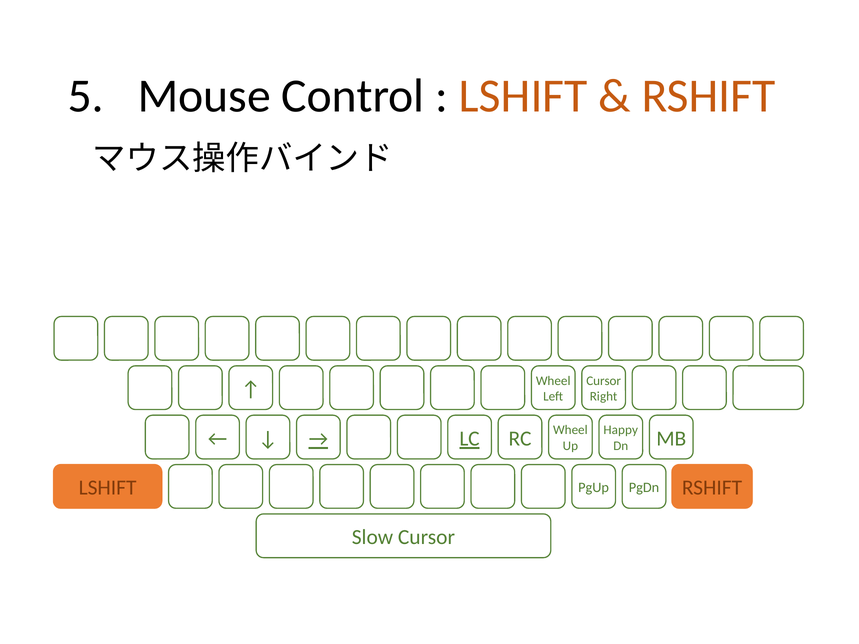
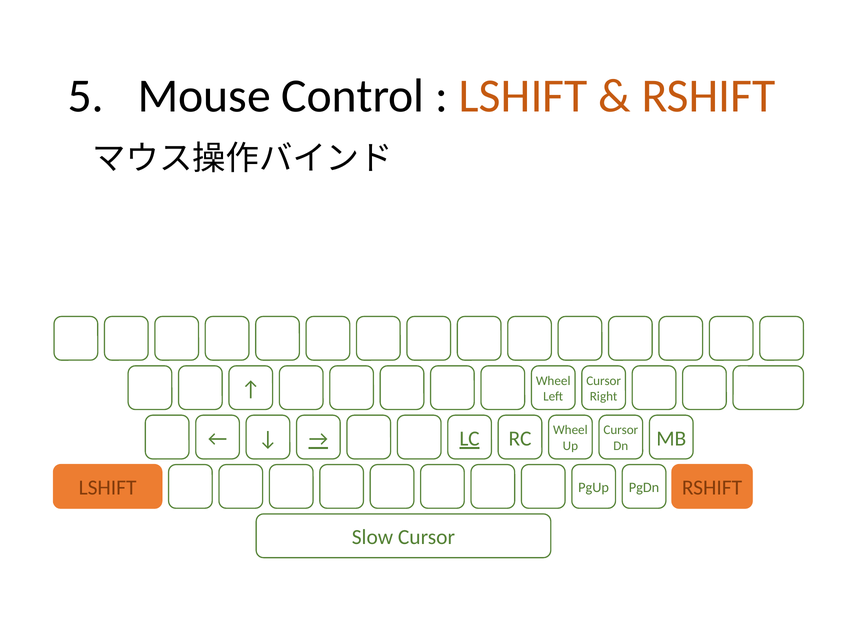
Happy: Happy -> Cursor (621, 430)
